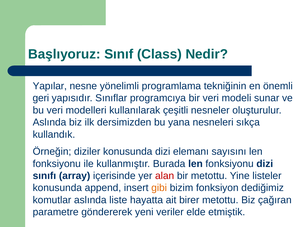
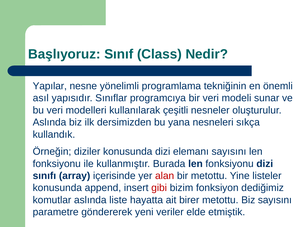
geri: geri -> asıl (41, 98)
gibi colour: orange -> red (159, 187)
Biz çağıran: çağıran -> sayısını (275, 200)
